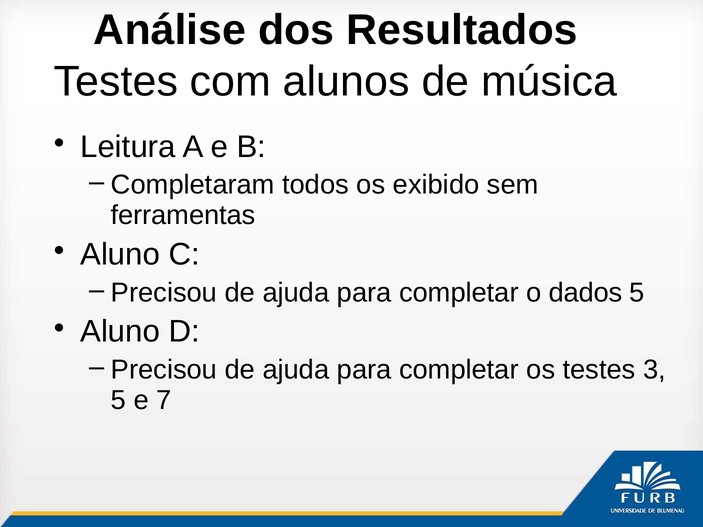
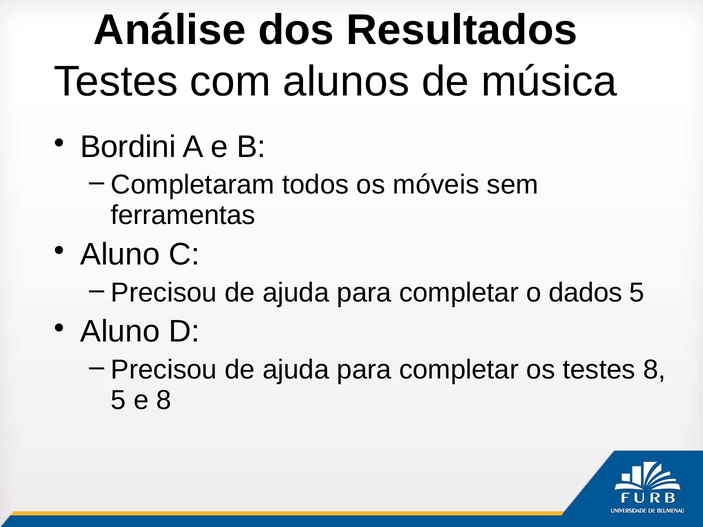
Leitura: Leitura -> Bordini (128, 147)
exibido: exibido -> móveis (436, 185)
testes 3: 3 -> 8 (654, 370)
e 7: 7 -> 8 (164, 400)
